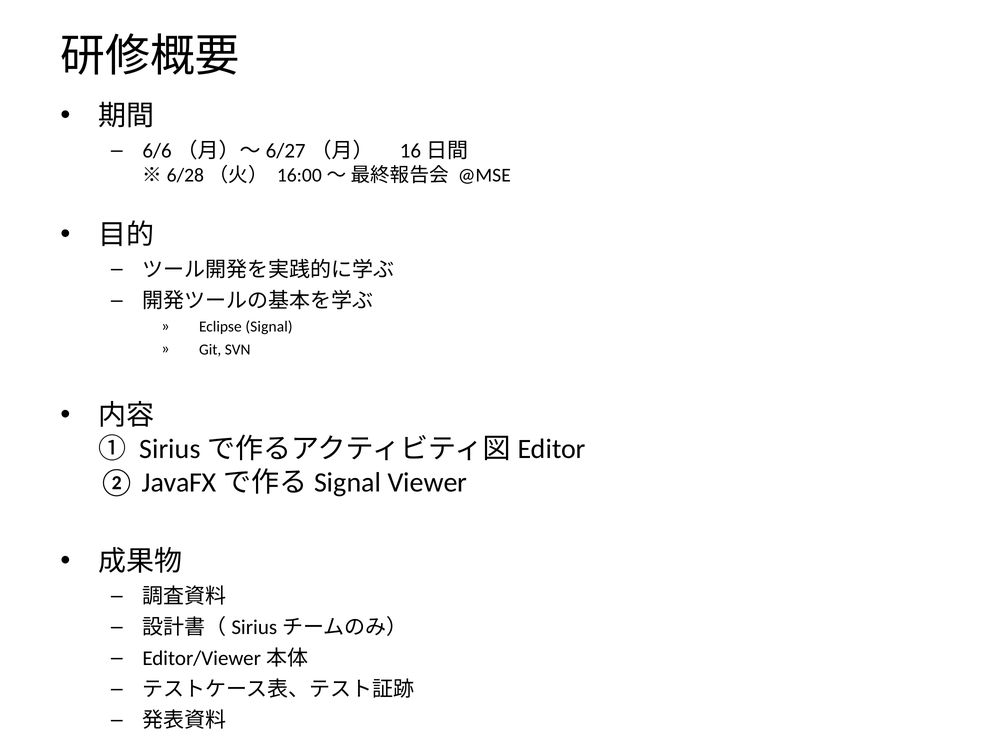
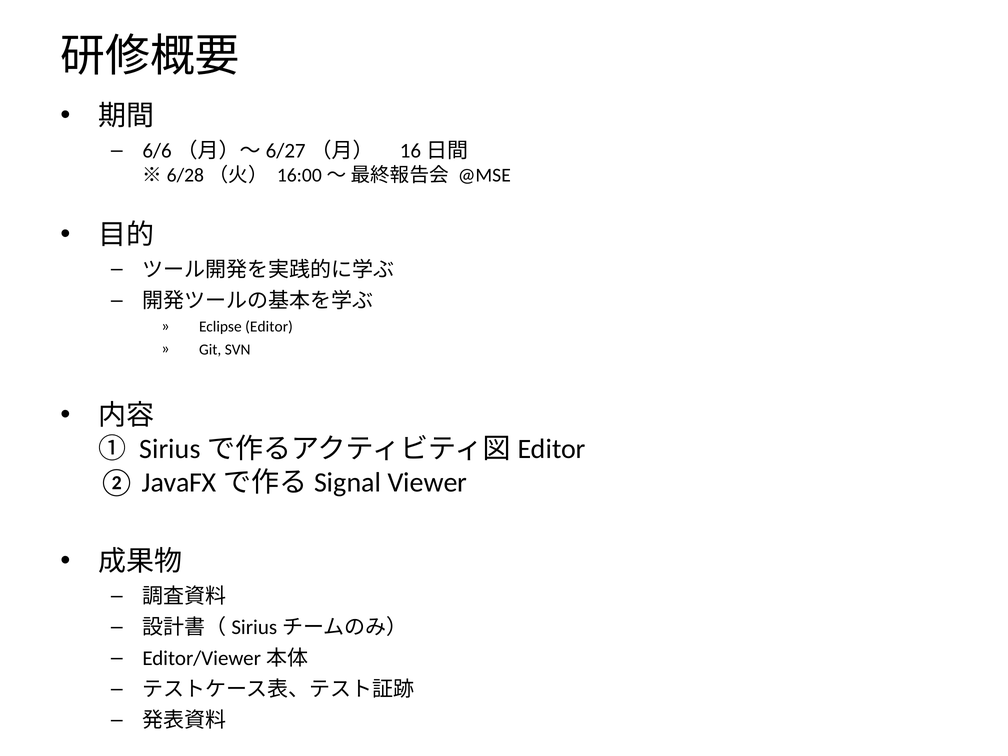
Signal: Signal -> Editor (269, 327)
